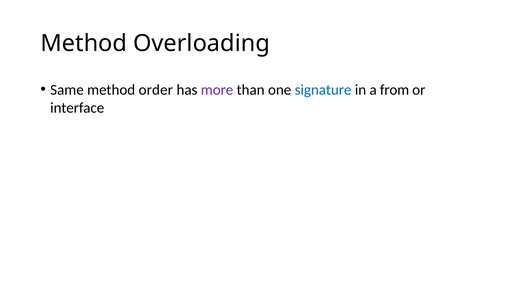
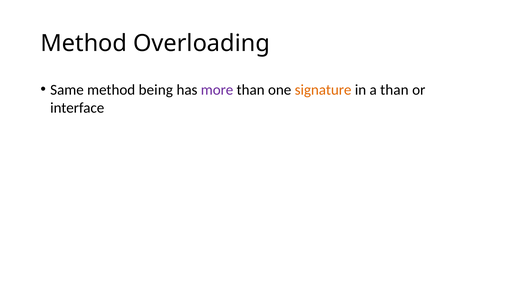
order: order -> being (156, 90)
signature colour: blue -> orange (323, 90)
a from: from -> than (394, 90)
